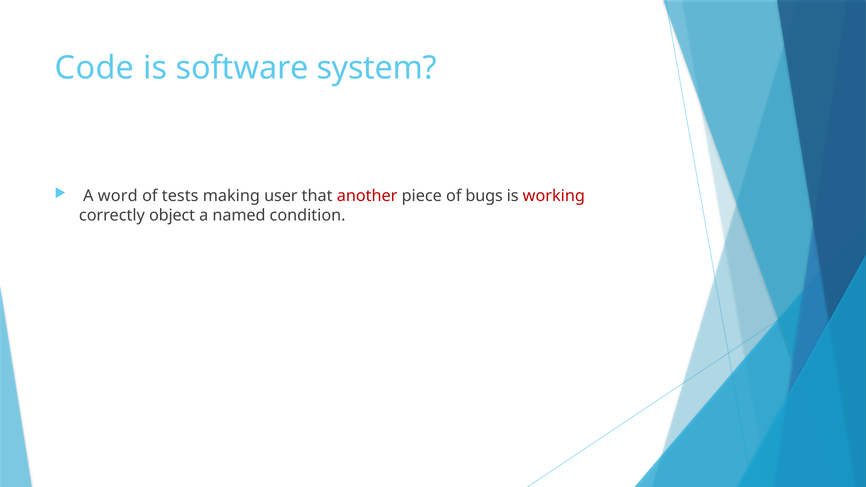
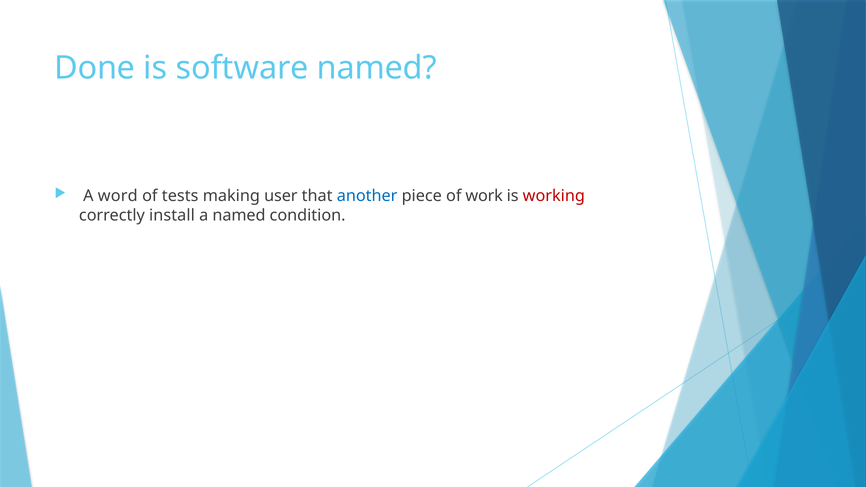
Code: Code -> Done (95, 68)
software system: system -> named (377, 68)
another colour: red -> blue (367, 196)
bugs: bugs -> work (484, 196)
object: object -> install (172, 216)
